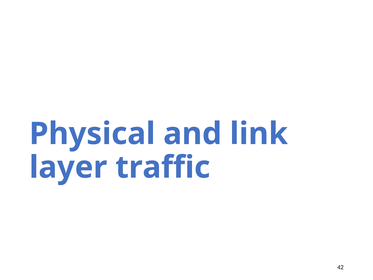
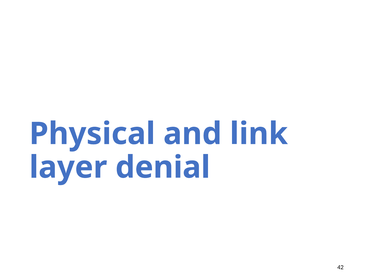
traffic: traffic -> denial (163, 167)
